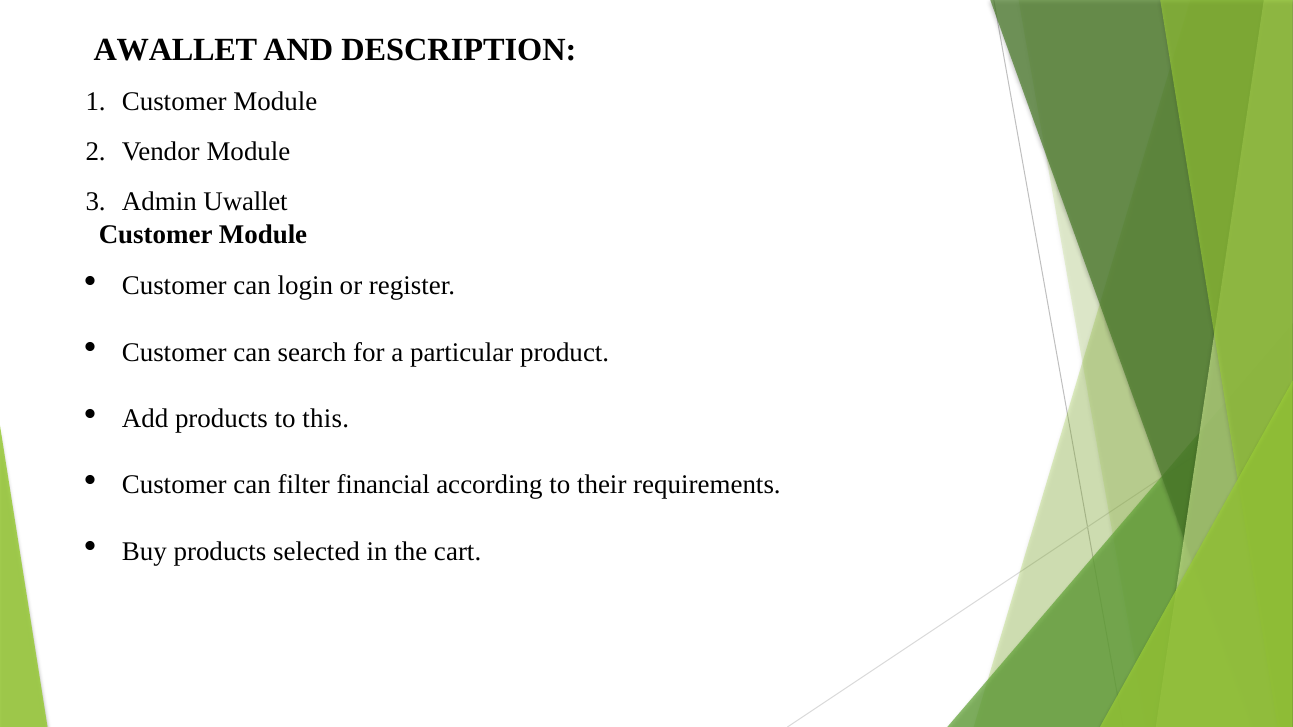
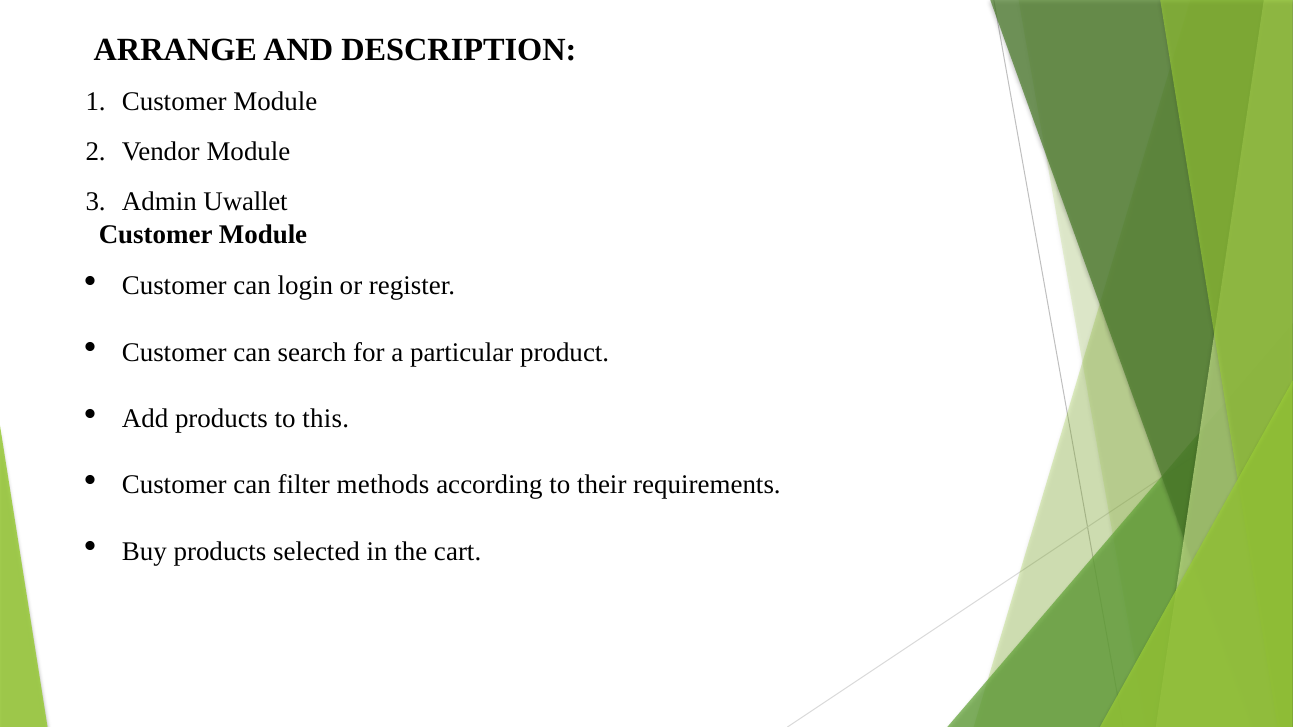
AWALLET: AWALLET -> ARRANGE (175, 50)
financial: financial -> methods (383, 485)
